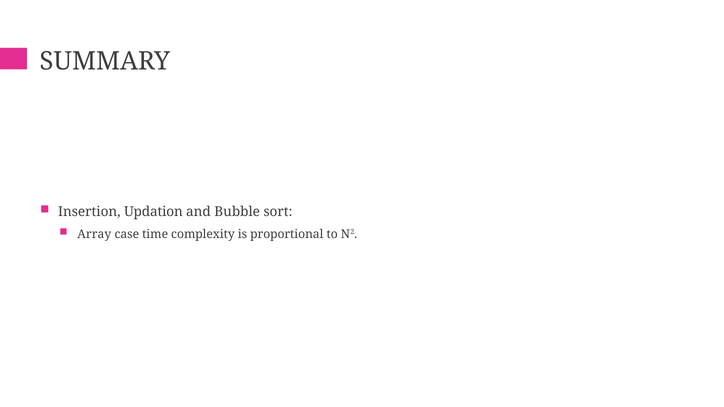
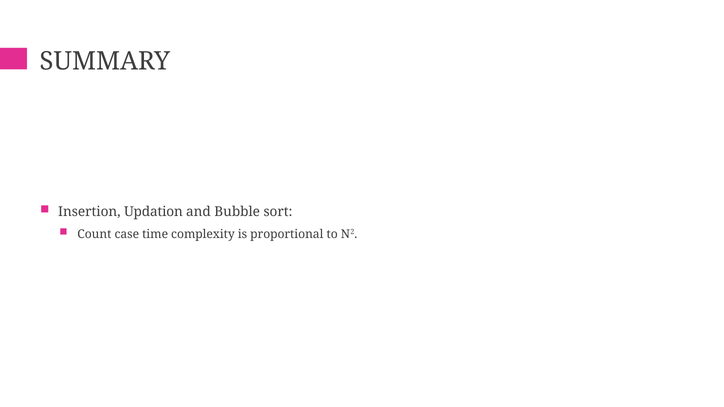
Array: Array -> Count (94, 234)
